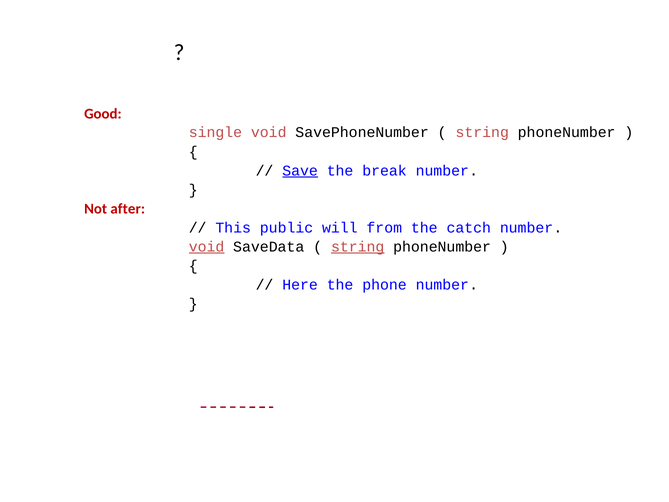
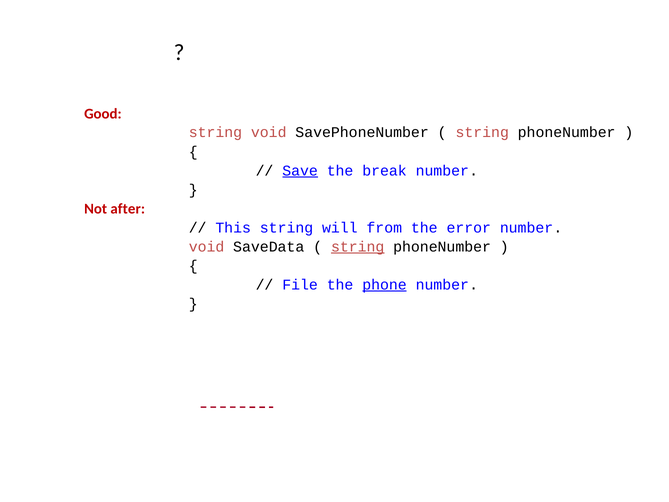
single: single -> string (215, 133)
This public: public -> string (287, 228)
catch: catch -> error (469, 228)
void underline: present -> none (207, 247)
Here: Here -> File (300, 285)
phone underline: none -> present (385, 285)
